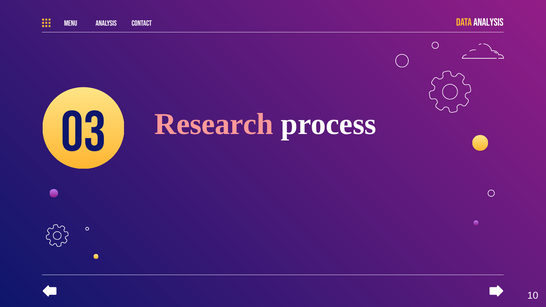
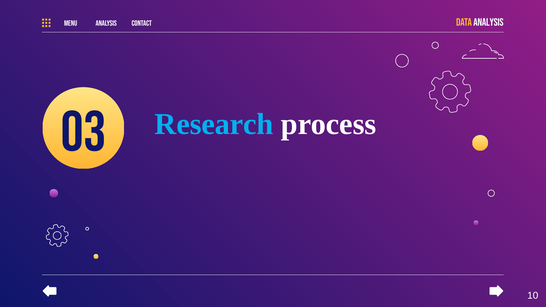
Research colour: pink -> light blue (214, 124)
